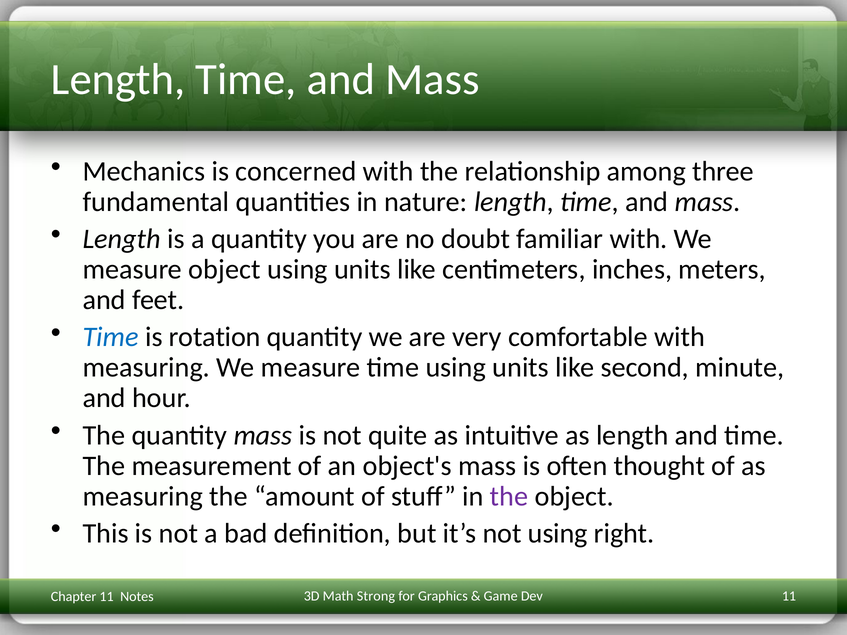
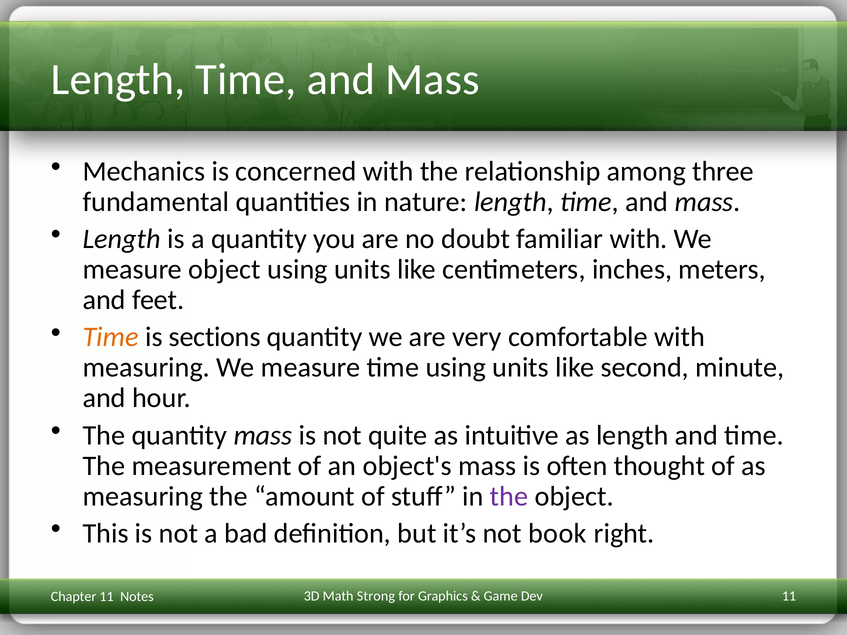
Time colour: blue -> orange (111, 337)
rotation: rotation -> sections (215, 337)
not using: using -> book (557, 534)
